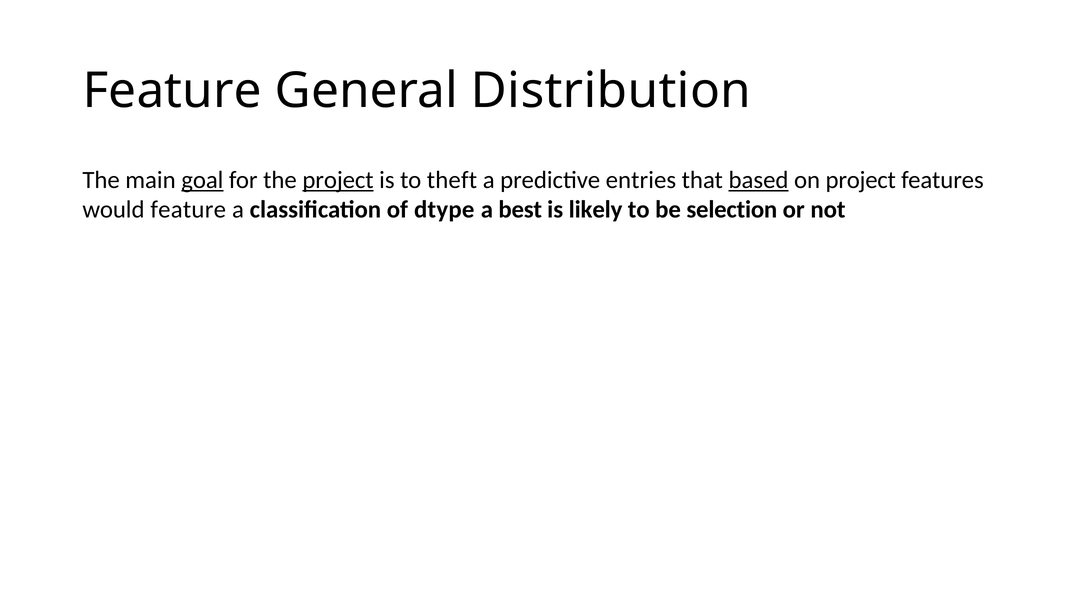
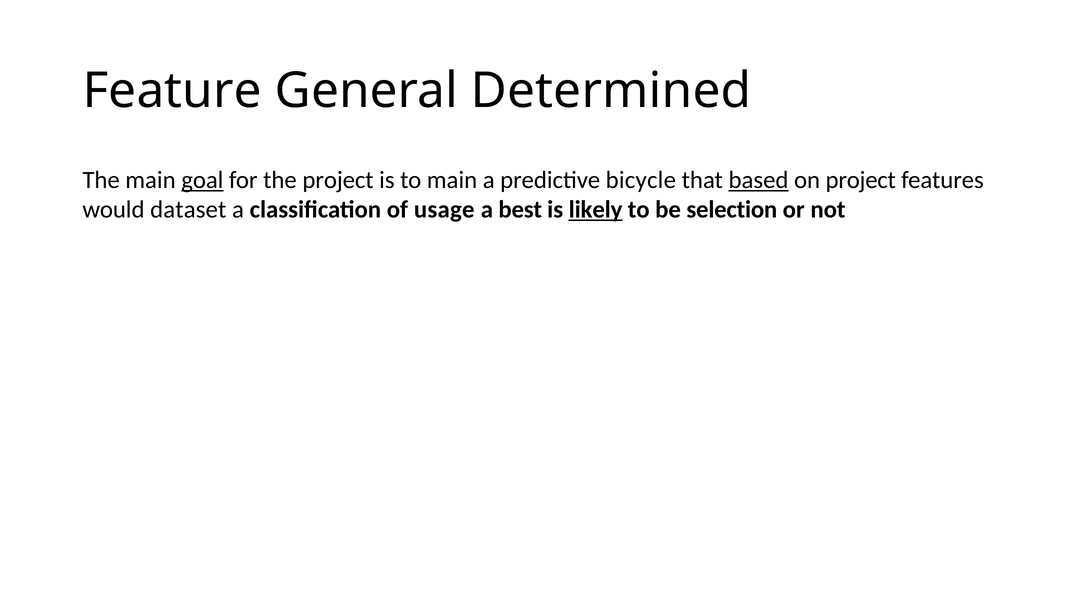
Distribution: Distribution -> Determined (611, 91)
project underline: present -> none (338, 180)
to theft: theft -> main (452, 180)
entries: entries -> bicycle (641, 180)
would feature: feature -> dataset (188, 210)
dtype: dtype -> usage (444, 210)
likely underline: none -> present (596, 210)
